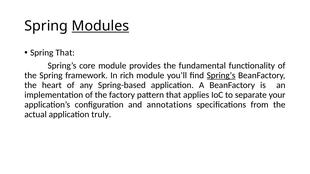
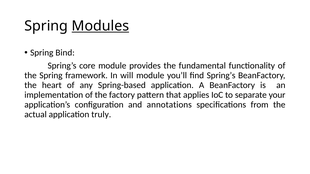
Spring That: That -> Bind (65, 53)
rich: rich -> will (127, 76)
Spring’s underline: present -> none (221, 76)
